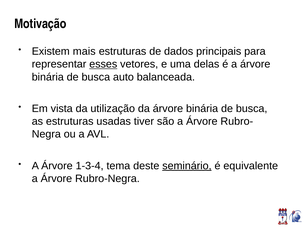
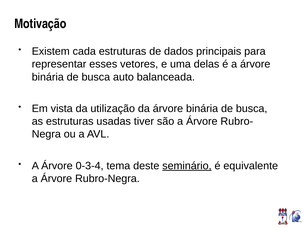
mais: mais -> cada (84, 51)
esses underline: present -> none (103, 64)
1-3-4: 1-3-4 -> 0-3-4 (90, 166)
